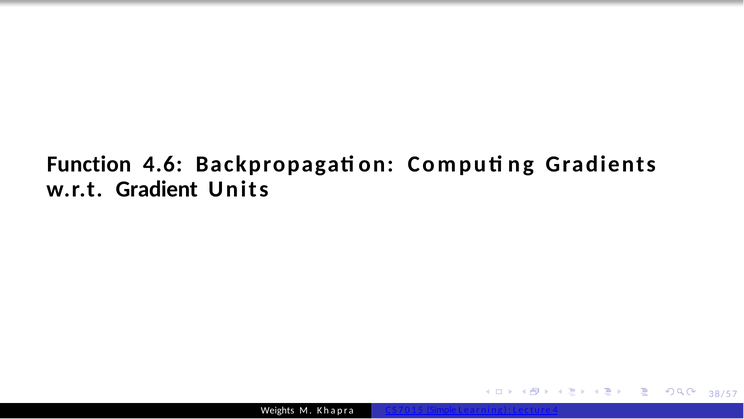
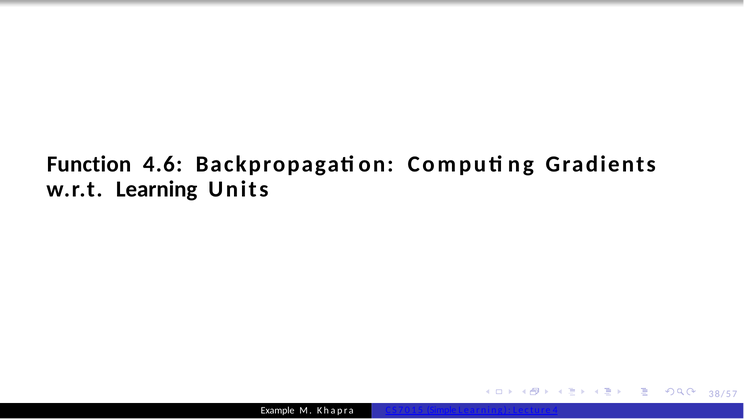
w.r.t Gradient: Gradient -> Learning (157, 189)
Weights: Weights -> Example (278, 410)
